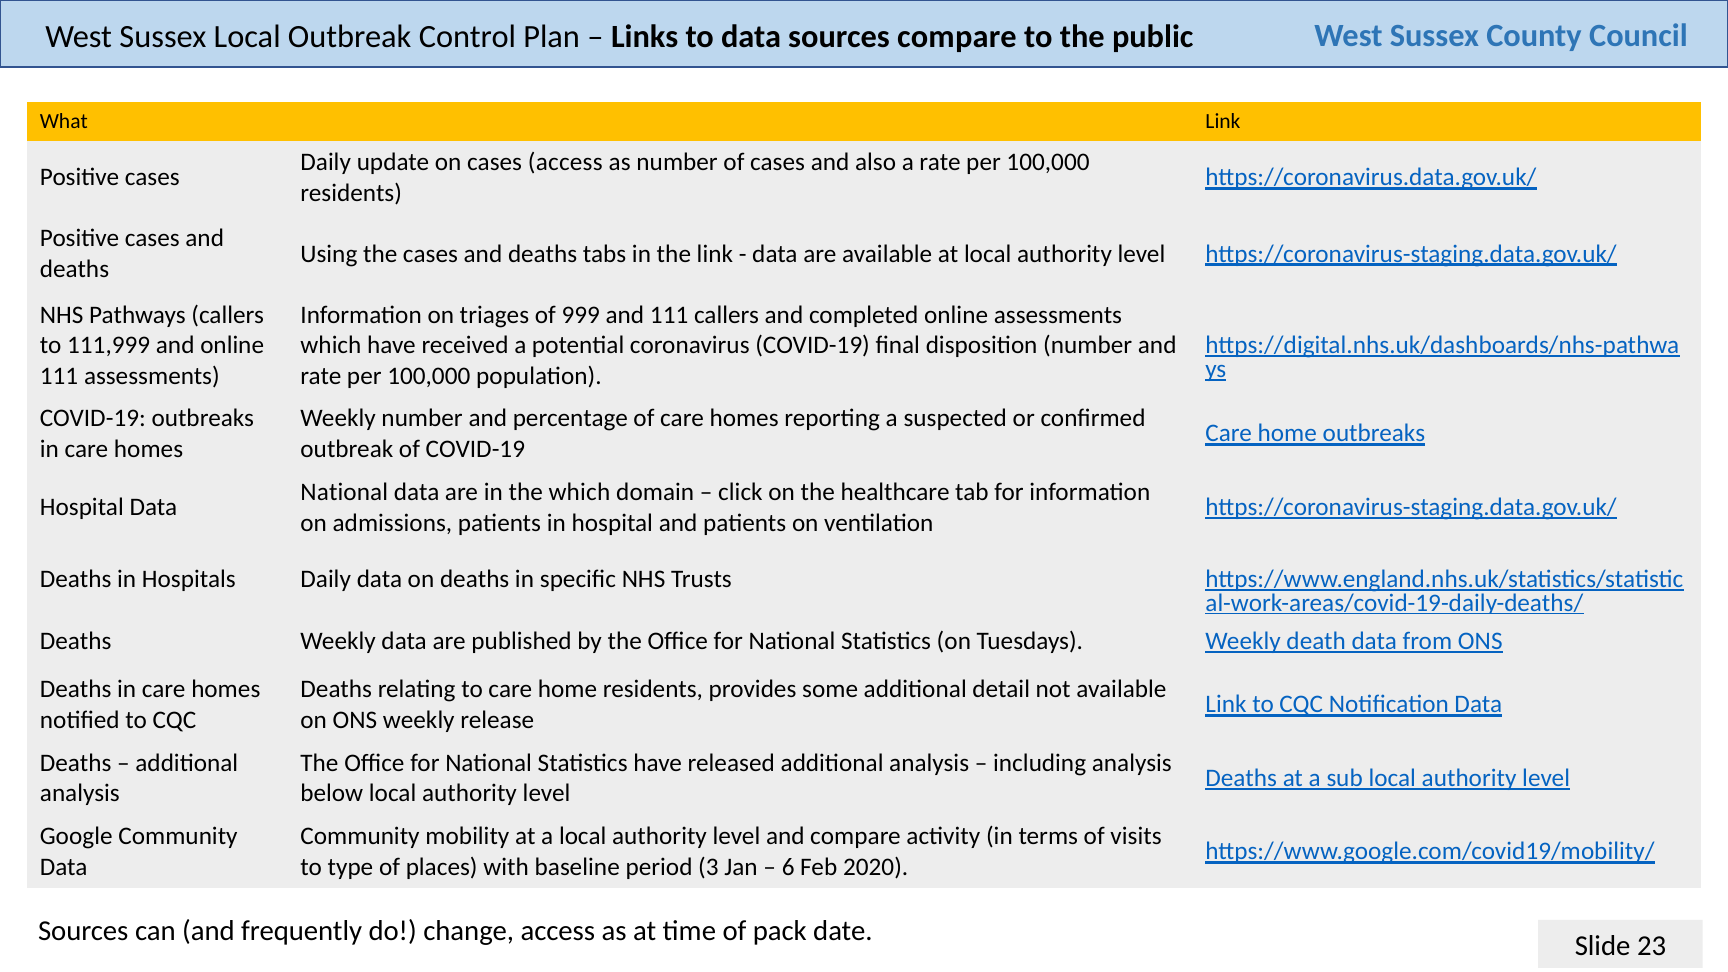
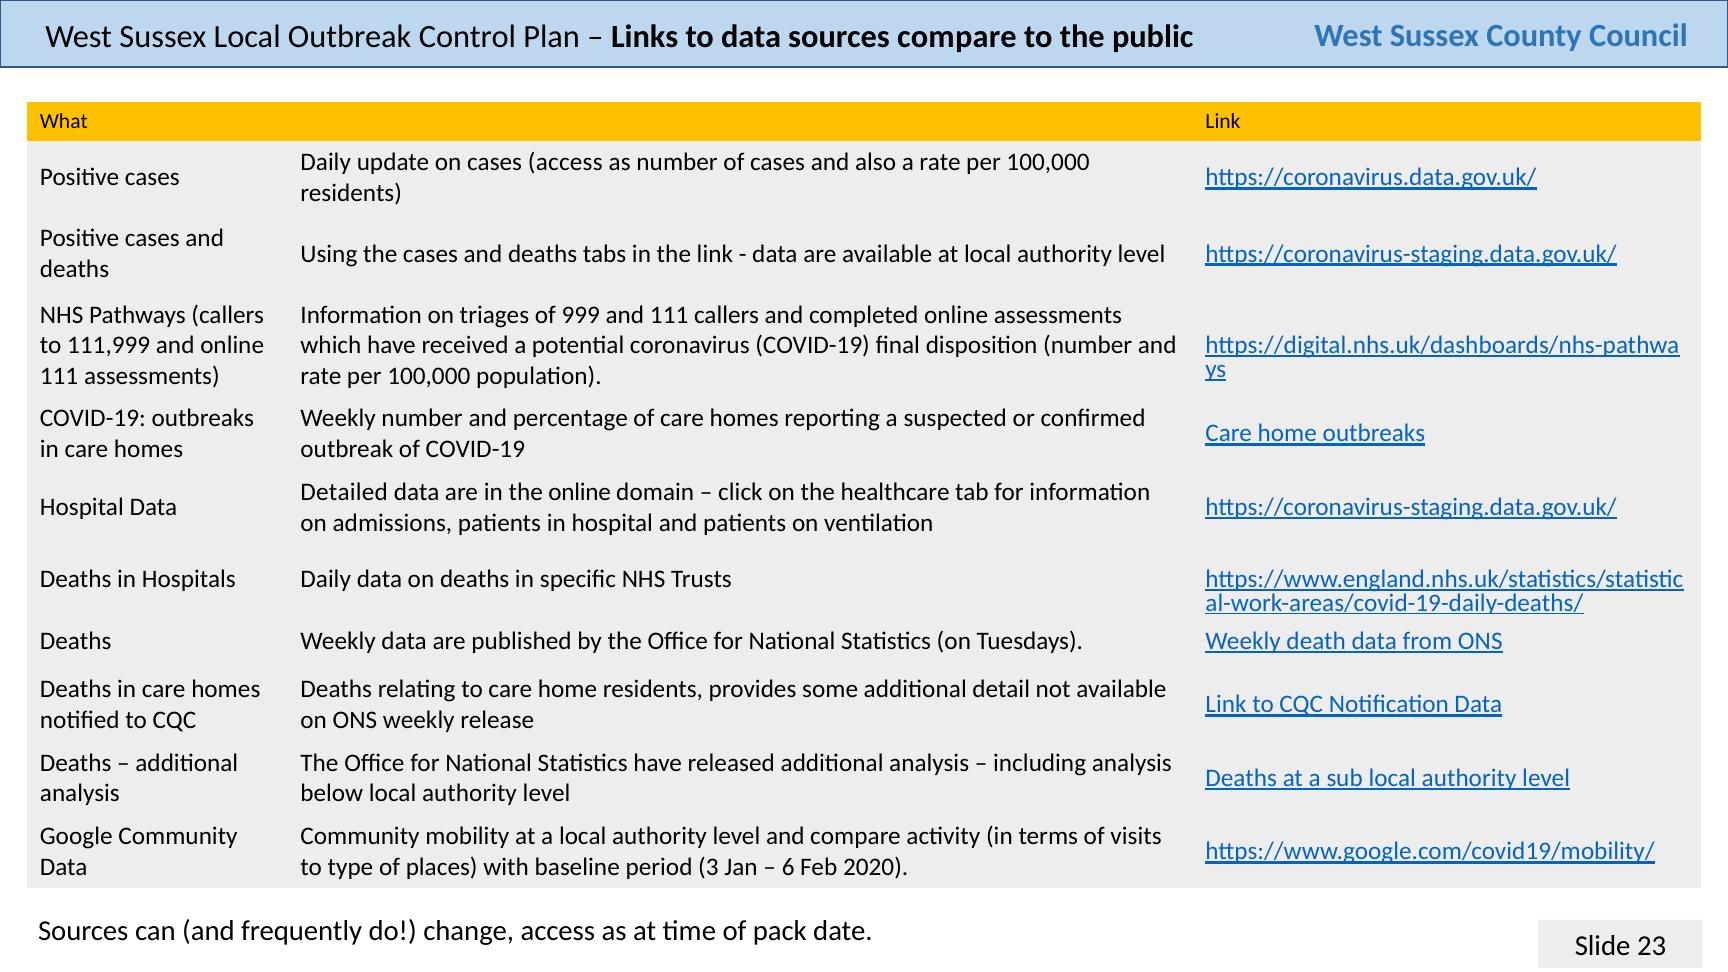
National: National -> Detailed (344, 492)
the which: which -> online (580, 492)
